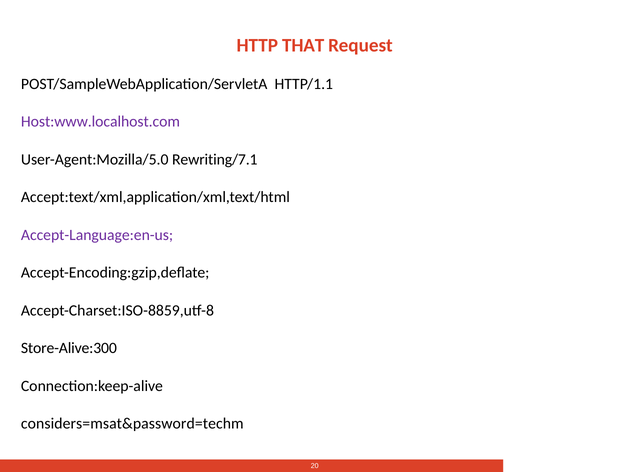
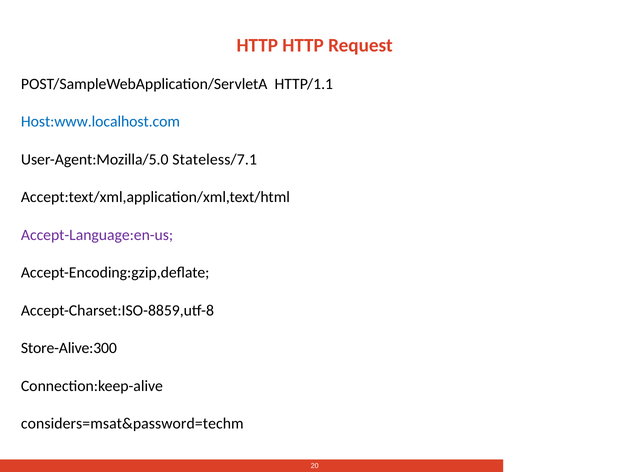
HTTP THAT: THAT -> HTTP (303, 45)
Host:www.localhost.com colour: purple -> blue (100, 122)
Rewriting/7.1: Rewriting/7.1 -> Stateless/7.1 (215, 159)
